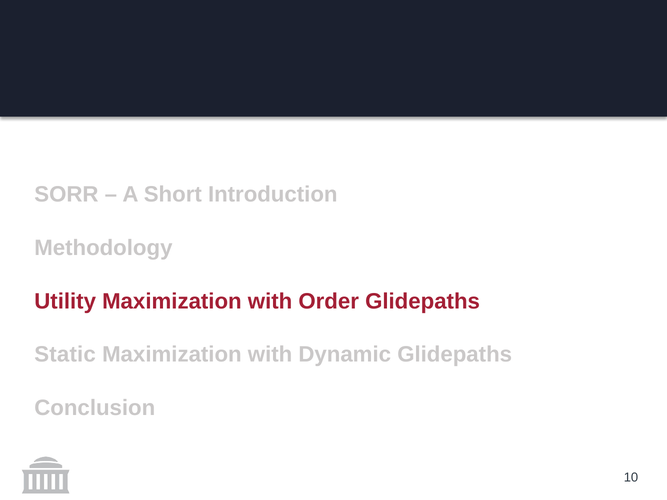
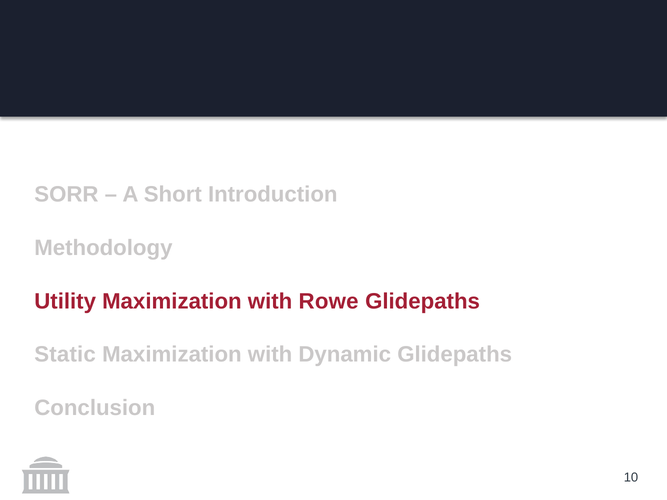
Order: Order -> Rowe (329, 301)
